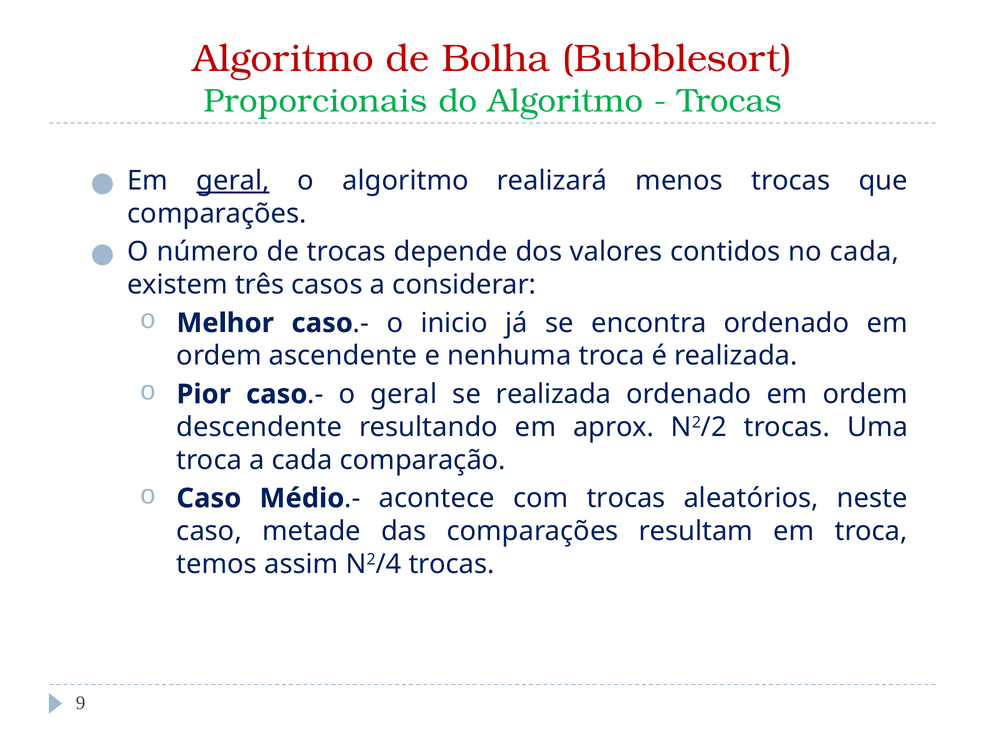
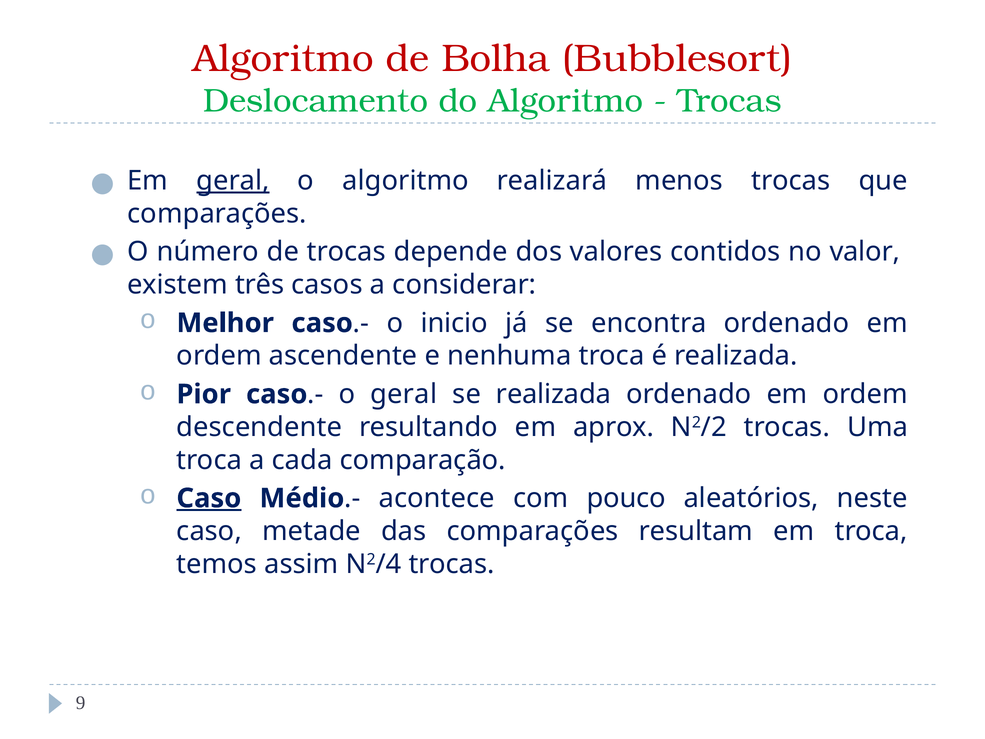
Proporcionais: Proporcionais -> Deslocamento (316, 101)
no cada: cada -> valor (865, 252)
Caso underline: none -> present (209, 498)
com trocas: trocas -> pouco (626, 498)
